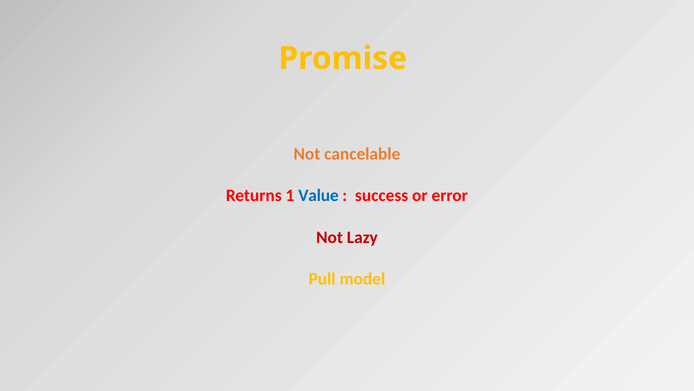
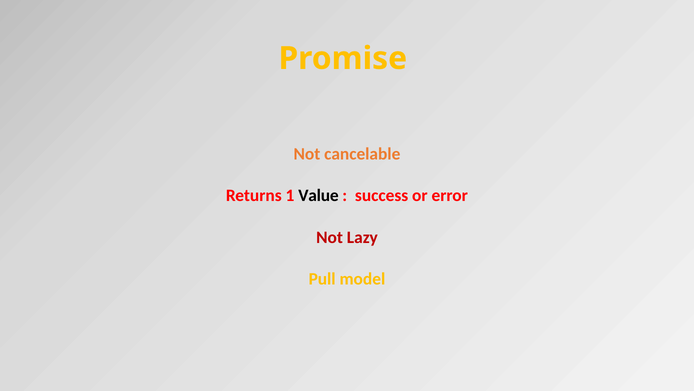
Value colour: blue -> black (318, 195)
